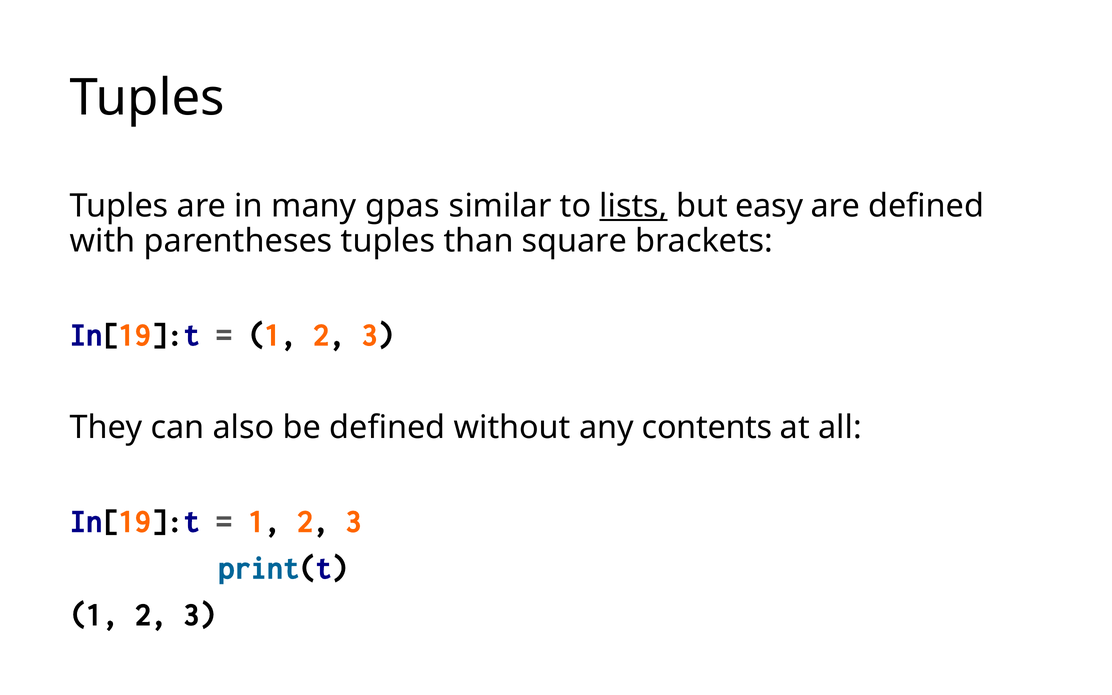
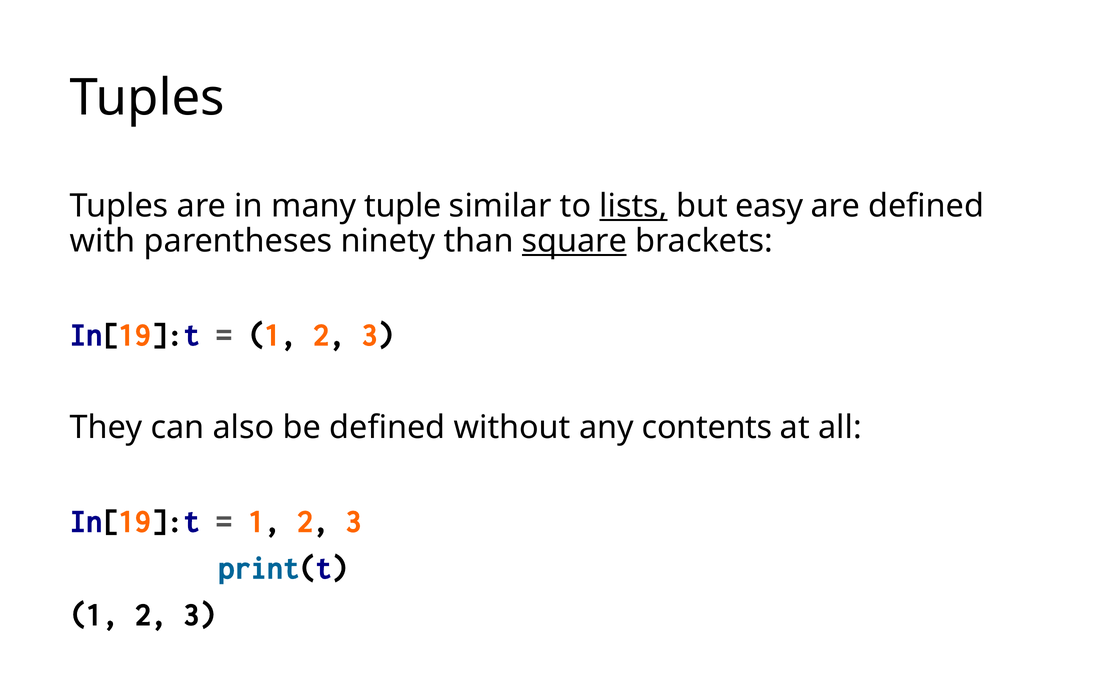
gpas: gpas -> tuple (403, 206)
parentheses tuples: tuples -> ninety (388, 241)
square underline: none -> present (574, 241)
